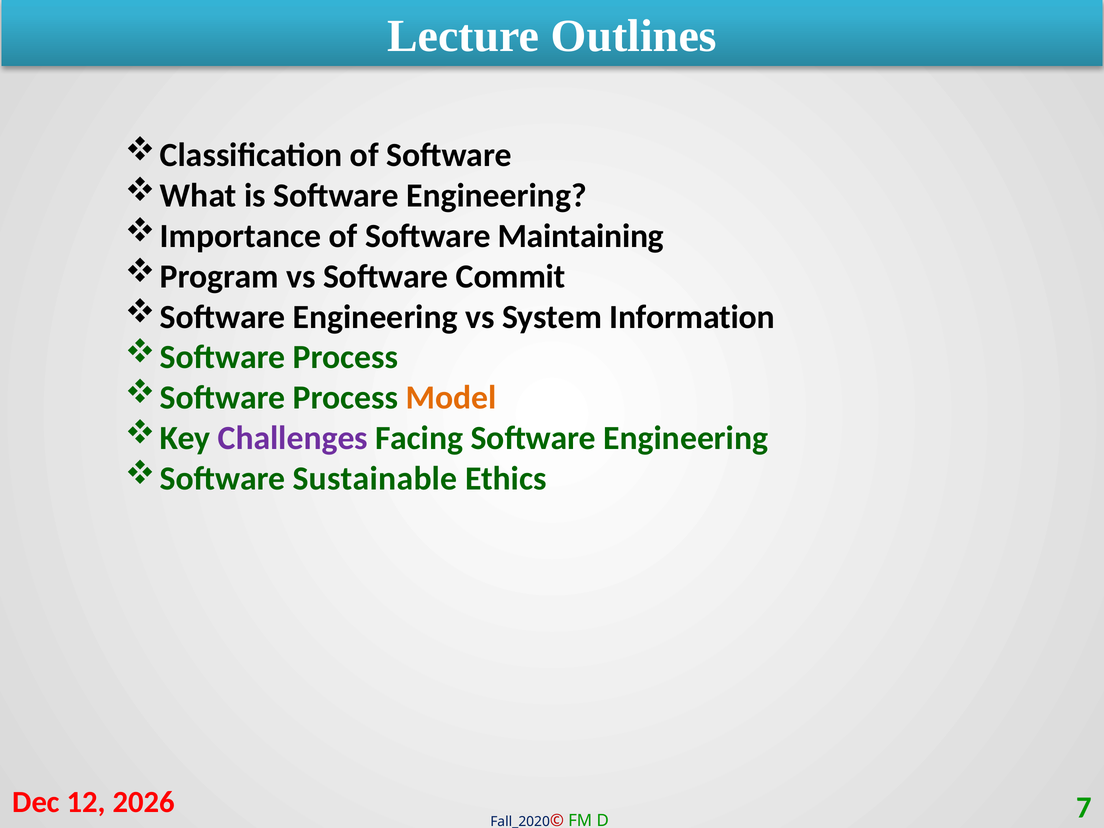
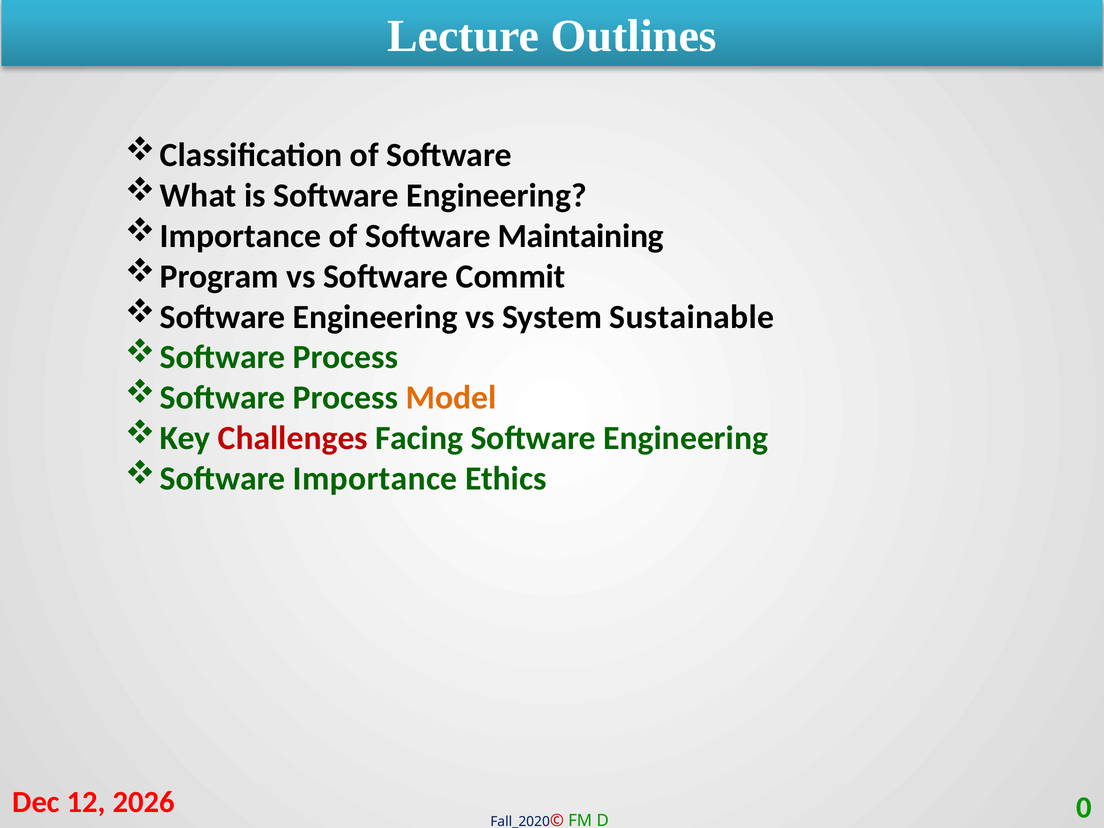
Information: Information -> Sustainable (692, 317)
Challenges colour: purple -> red (293, 438)
Software Sustainable: Sustainable -> Importance (375, 479)
7: 7 -> 0 (1084, 808)
